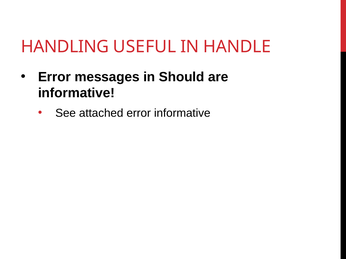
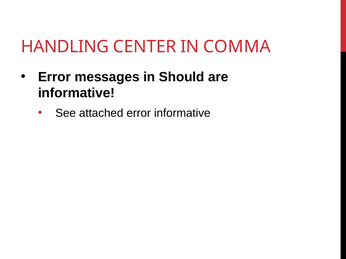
USEFUL: USEFUL -> CENTER (145, 47)
HANDLE: HANDLE -> COMMA (237, 47)
